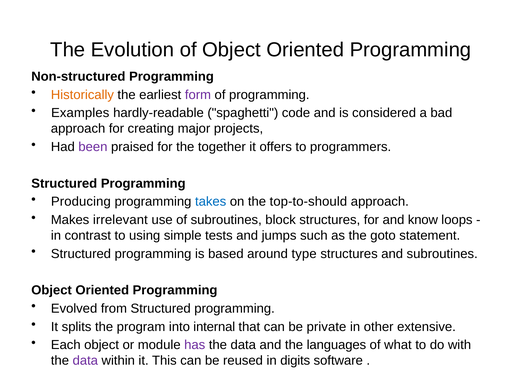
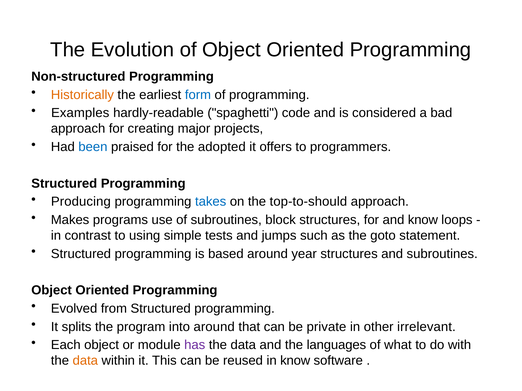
form colour: purple -> blue (198, 95)
been colour: purple -> blue (93, 147)
together: together -> adopted (222, 147)
irrelevant: irrelevant -> programs (120, 220)
type: type -> year (304, 254)
into internal: internal -> around (214, 327)
extensive: extensive -> irrelevant (426, 327)
data colour: purple -> orange (85, 361)
in digits: digits -> know (295, 361)
